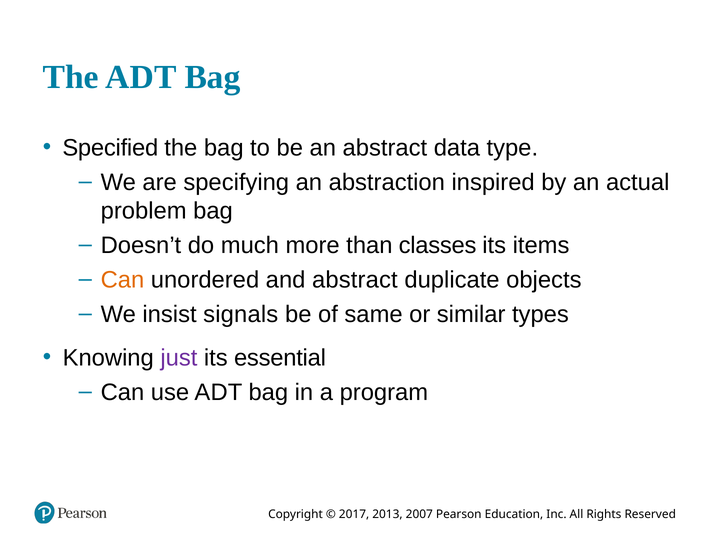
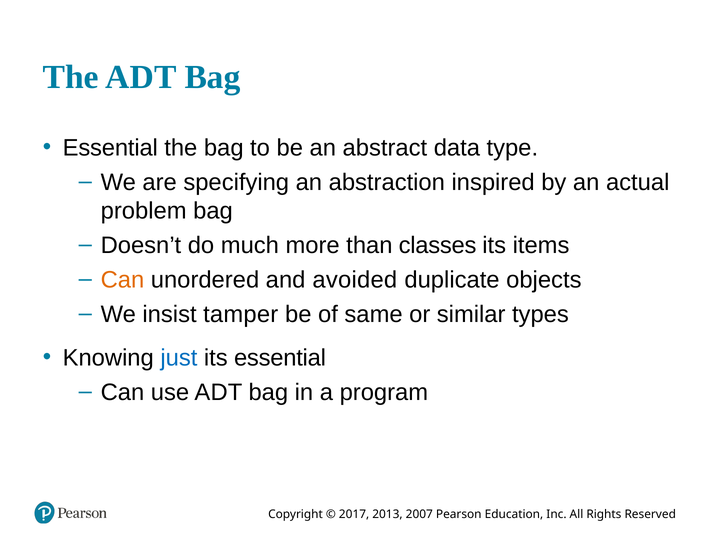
Specified: Specified -> Essential (110, 148)
and abstract: abstract -> avoided (355, 280)
signals: signals -> tamper (241, 314)
just colour: purple -> blue (179, 358)
